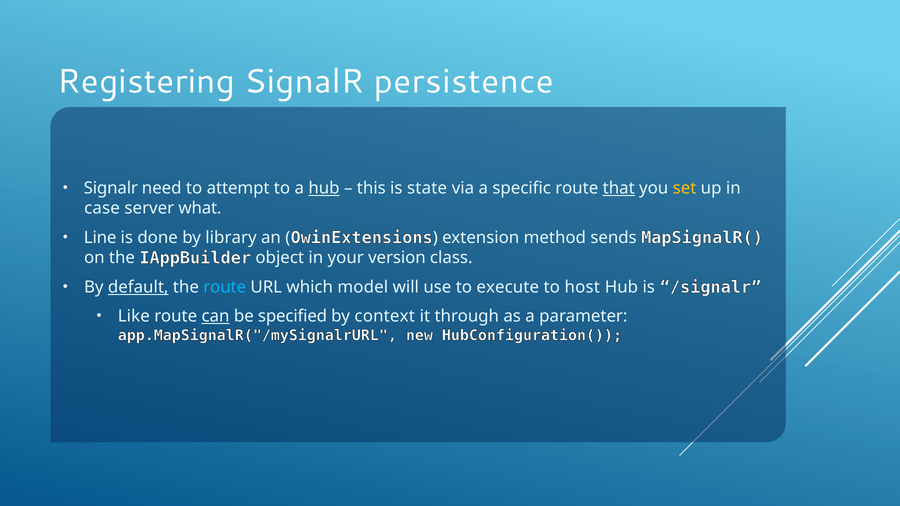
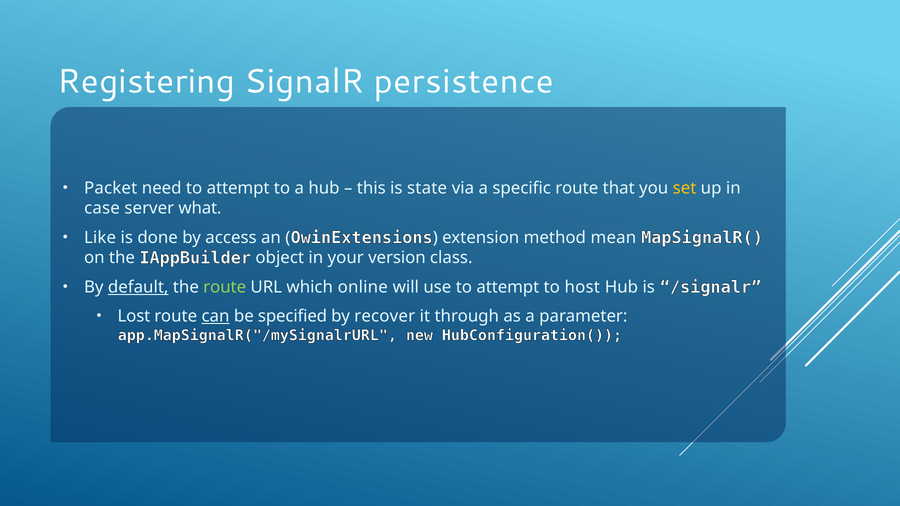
Signalr: Signalr -> Packet (111, 188)
hub underline: present -> none (324, 188)
that underline: present -> none (619, 188)
Line: Line -> Like (100, 238)
library: library -> access (231, 238)
sends: sends -> mean (613, 238)
route colour: light blue -> light green (225, 287)
model: model -> online (363, 287)
use to execute: execute -> attempt (508, 287)
Like: Like -> Lost (134, 316)
context: context -> recover (385, 316)
